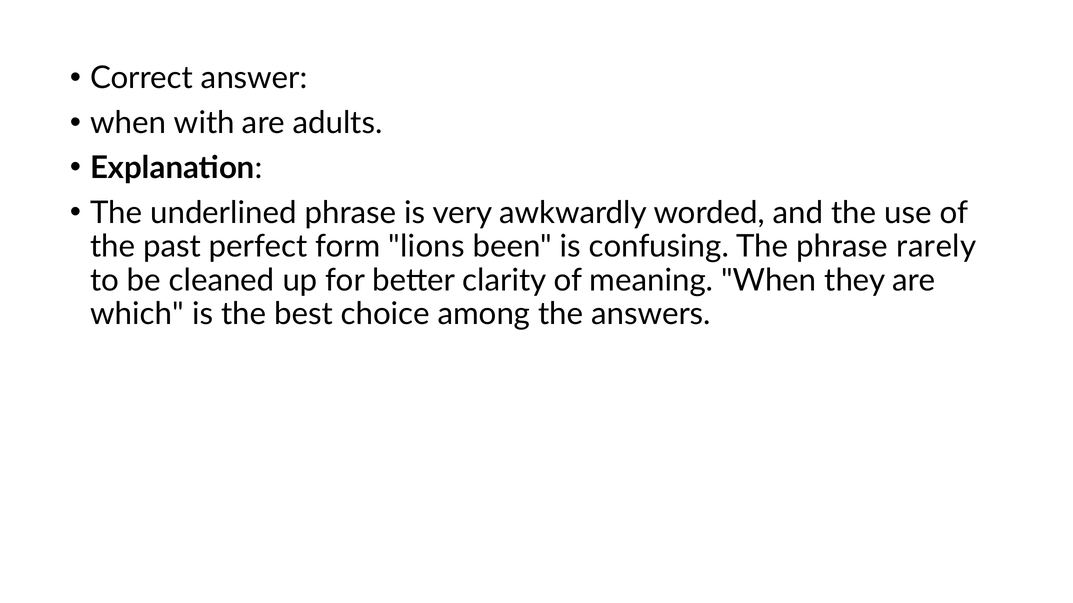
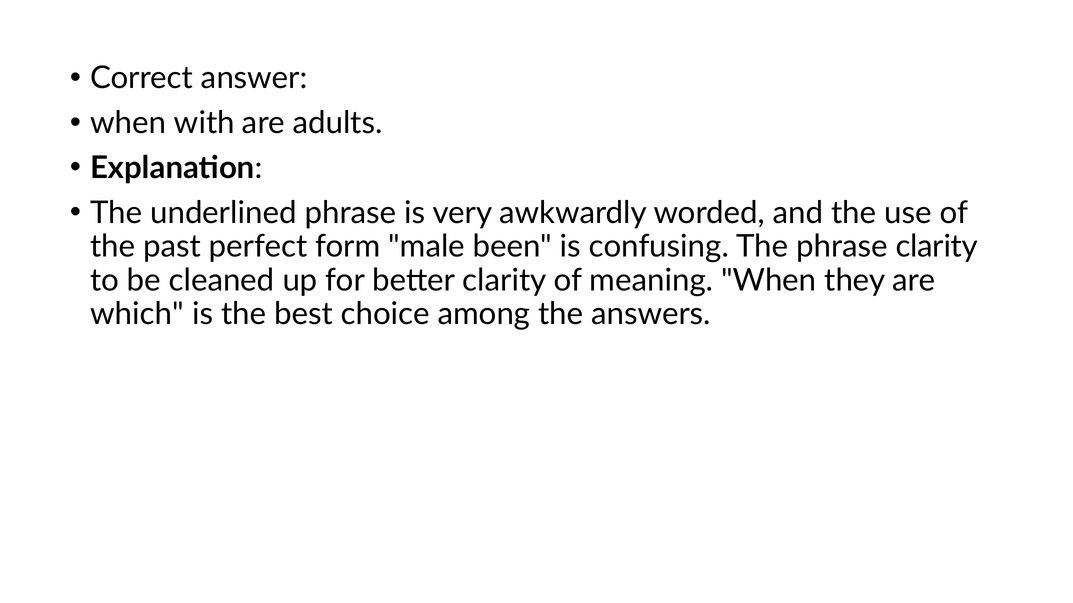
lions: lions -> male (427, 247)
phrase rarely: rarely -> clarity (937, 247)
